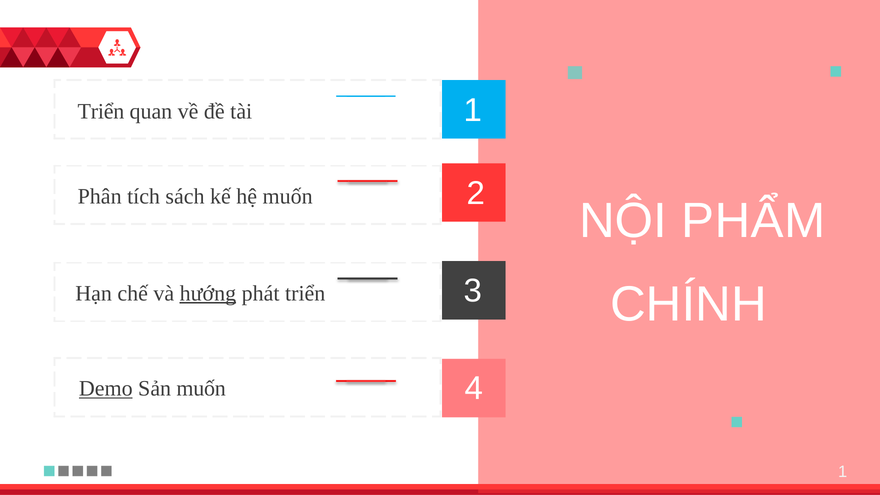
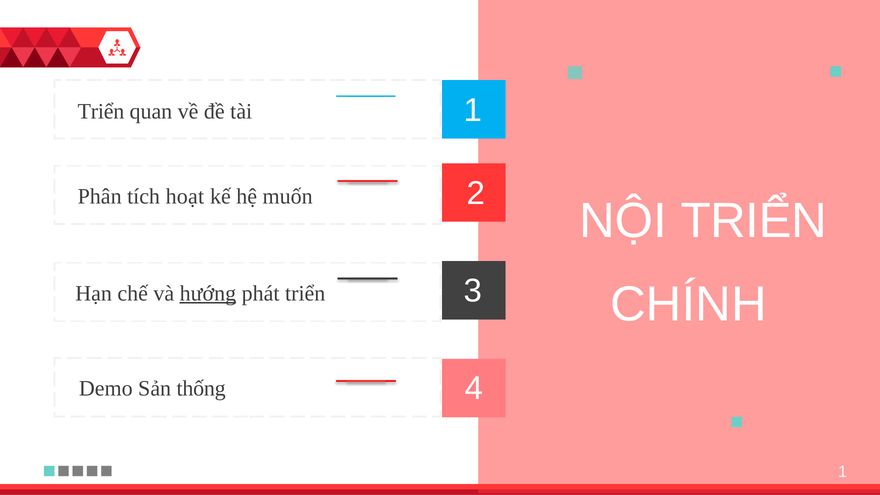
sách: sách -> hoạt (185, 196)
NỘI PHẨM: PHẨM -> TRIỂN (754, 221)
Demo underline: present -> none (106, 389)
Sản muốn: muốn -> thống (201, 389)
